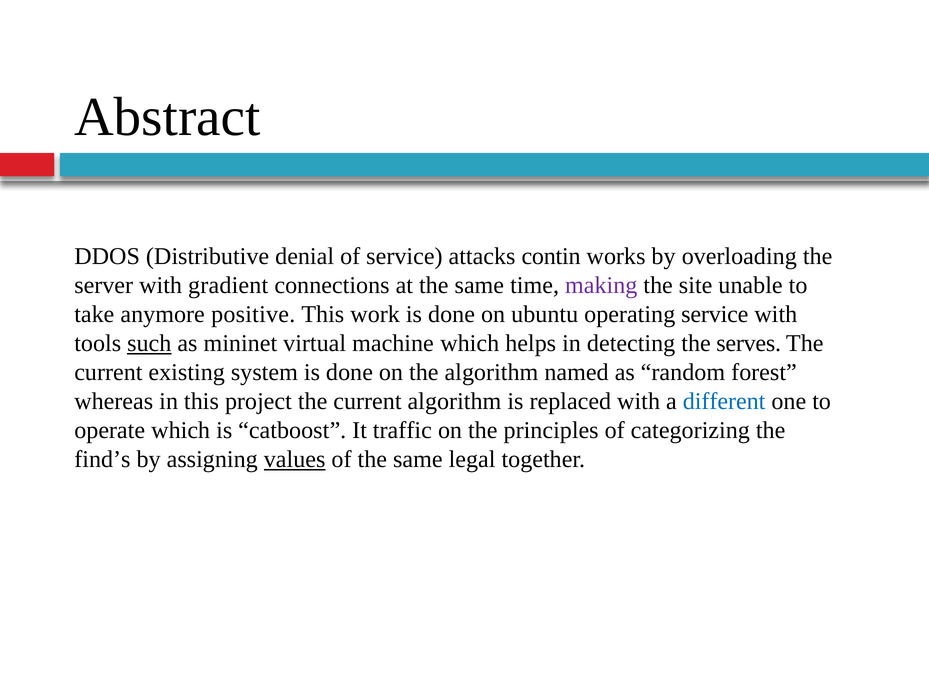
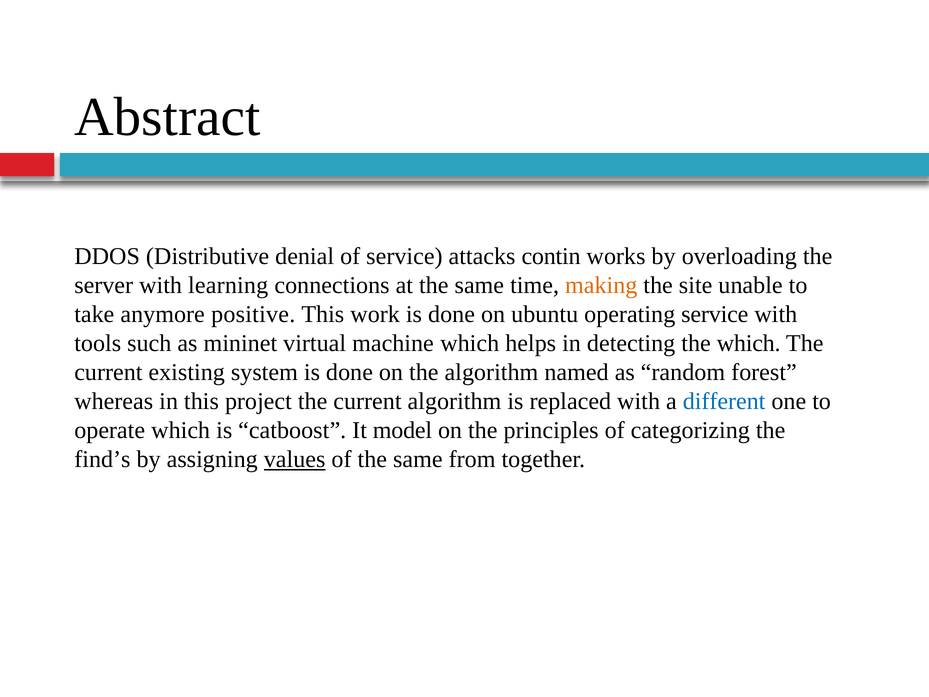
gradient: gradient -> learning (228, 285)
making colour: purple -> orange (601, 285)
such underline: present -> none (149, 343)
the serves: serves -> which (749, 343)
traffic: traffic -> model (402, 430)
legal: legal -> from (472, 459)
